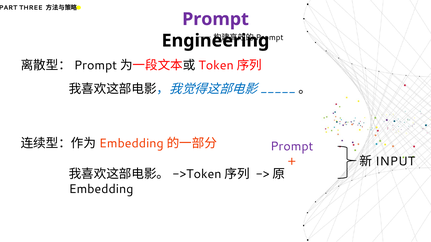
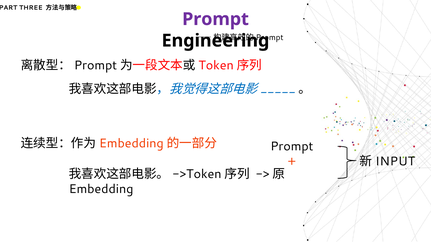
Prompt colour: purple -> black (292, 146)
